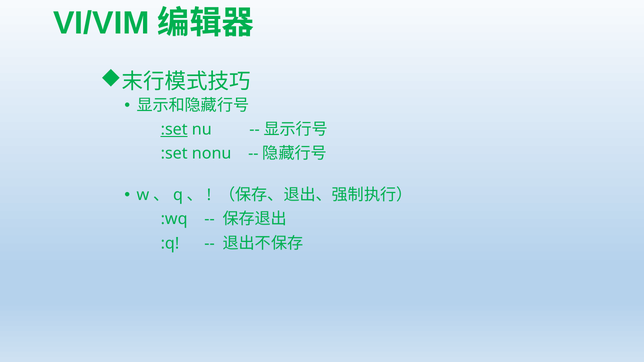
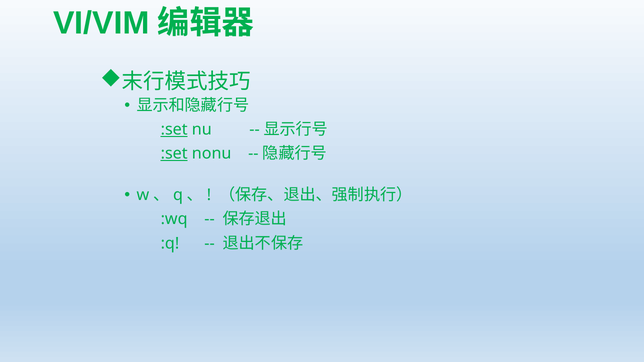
:set underline: none -> present (174, 154)
